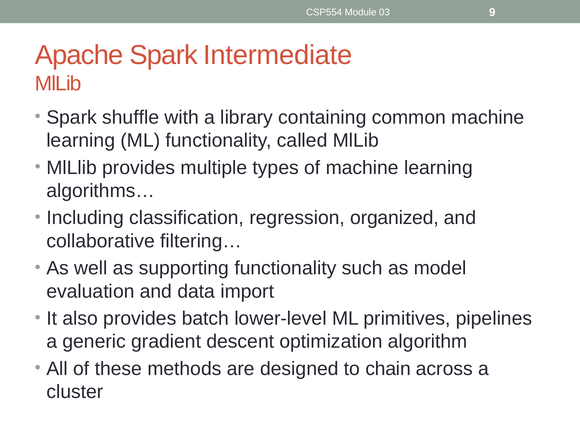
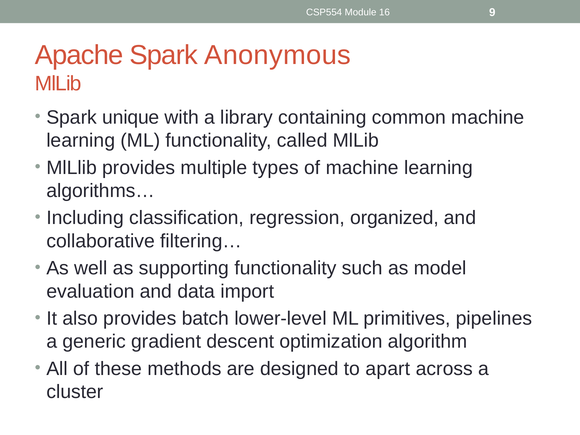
03: 03 -> 16 (384, 12)
Intermediate: Intermediate -> Anonymous (278, 55)
shuffle: shuffle -> unique (131, 117)
chain: chain -> apart (388, 369)
